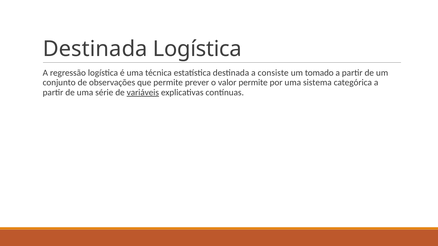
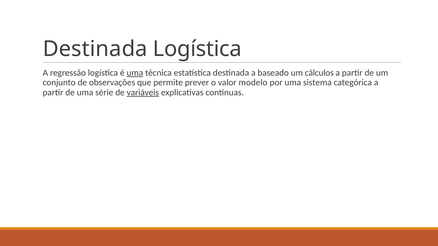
uma underline: none -> present (135, 73)
consiste: consiste -> baseado (273, 73)
tomado: tomado -> cálculos (319, 73)
valor permite: permite -> modelo (253, 83)
